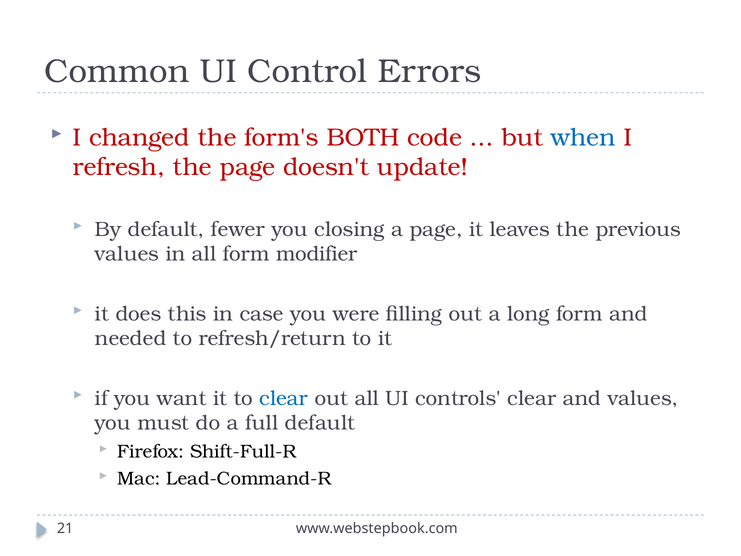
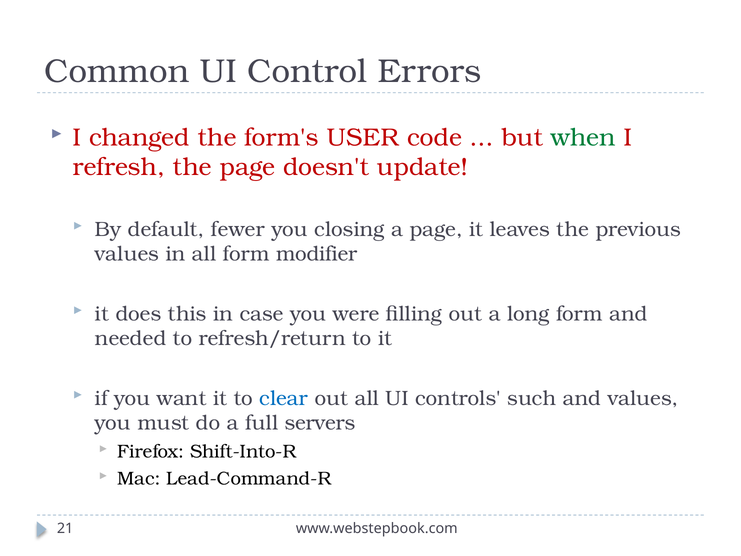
BOTH: BOTH -> USER (363, 138)
when colour: blue -> green (583, 138)
controls clear: clear -> such (532, 398)
full default: default -> servers (320, 423)
Shift-Full-R: Shift-Full-R -> Shift-Into-R (243, 451)
